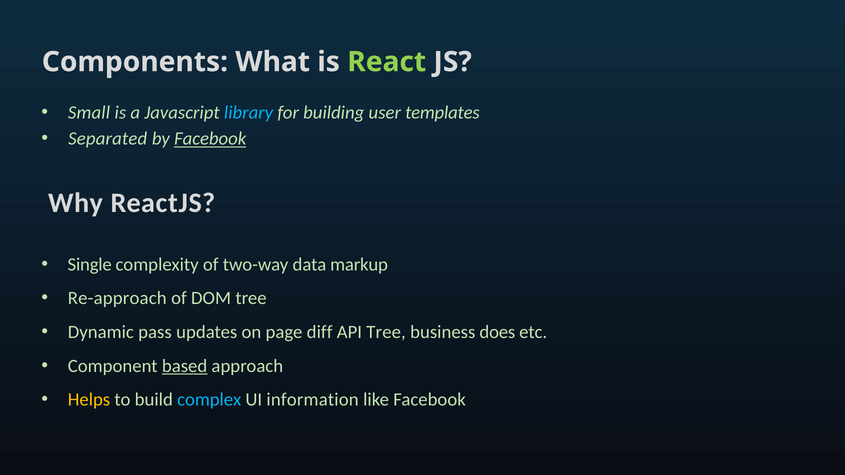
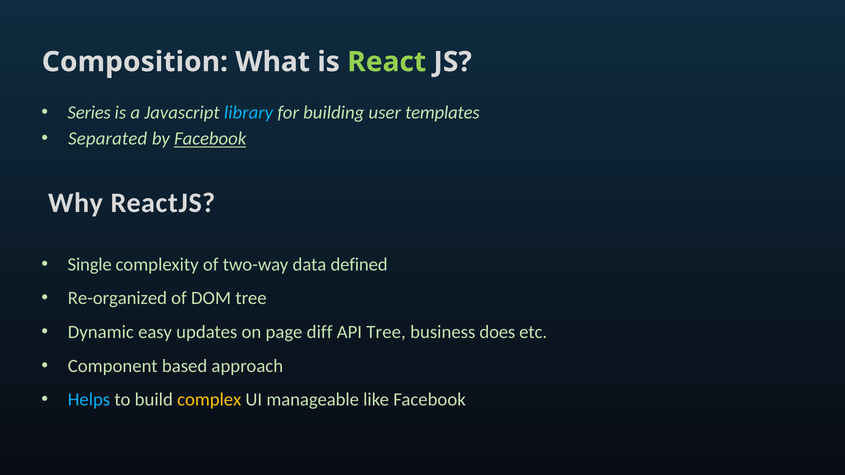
Components: Components -> Composition (135, 62)
Small: Small -> Series (89, 113)
markup: markup -> defined (359, 265)
Re-approach: Re-approach -> Re-organized (117, 298)
pass: pass -> easy (155, 332)
based underline: present -> none (185, 366)
Helps colour: yellow -> light blue (89, 400)
complex colour: light blue -> yellow (209, 400)
information: information -> manageable (313, 400)
